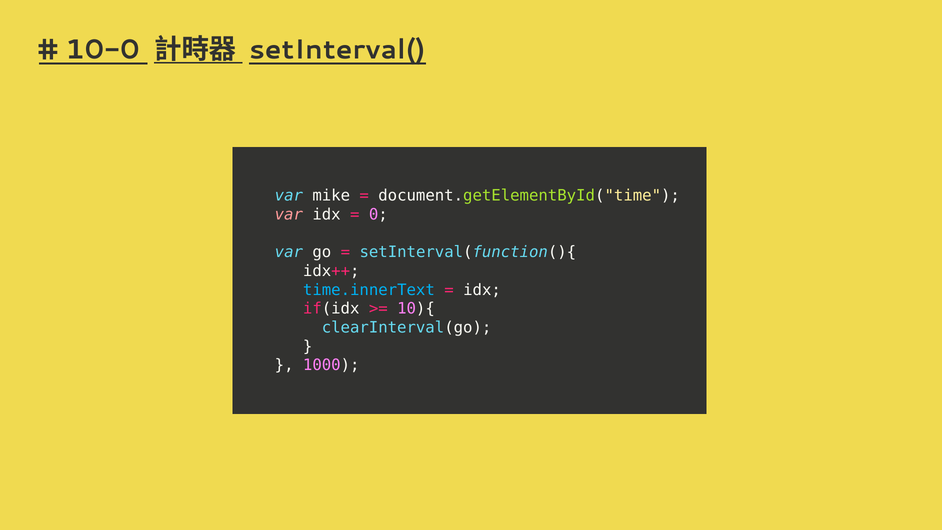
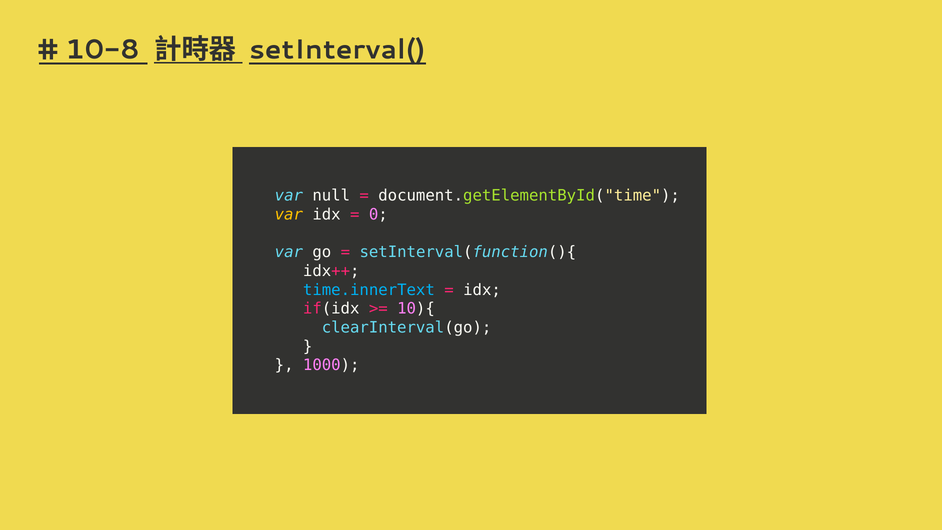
10-0: 10-0 -> 10-8 (103, 50)
mike: mike -> null (331, 196)
var colour: pink -> yellow (289, 215)
